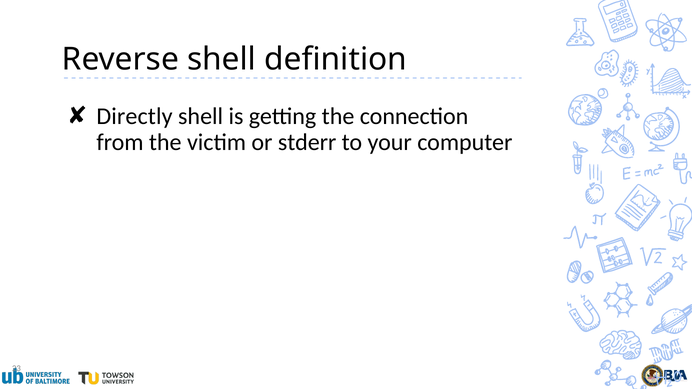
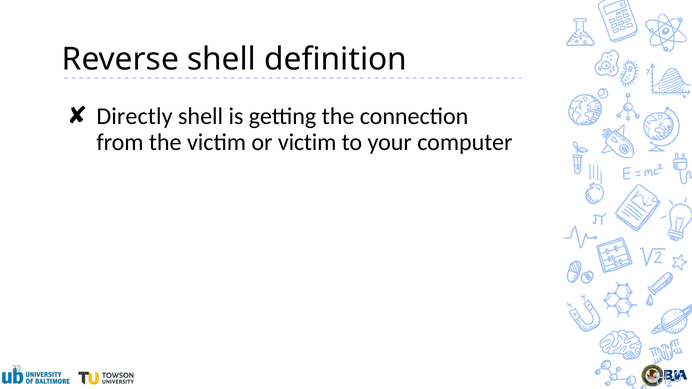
or stderr: stderr -> victim (307, 143)
